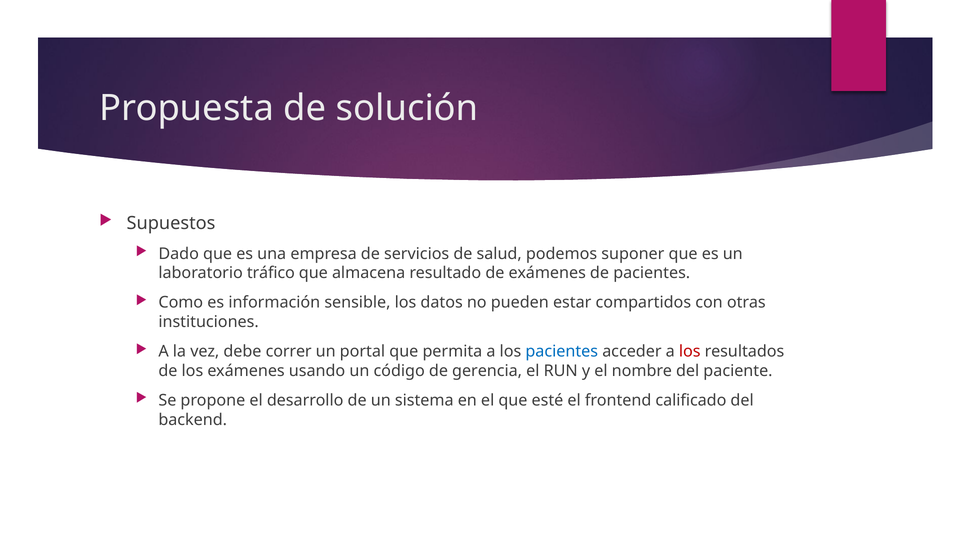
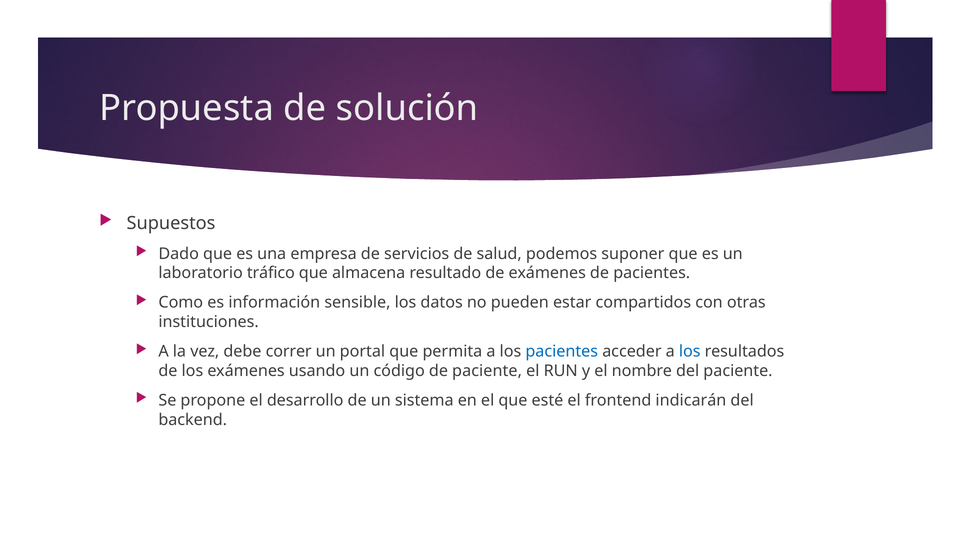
los colour: red -> blue (690, 352)
de gerencia: gerencia -> paciente (487, 371)
calificado: calificado -> indicarán (691, 401)
